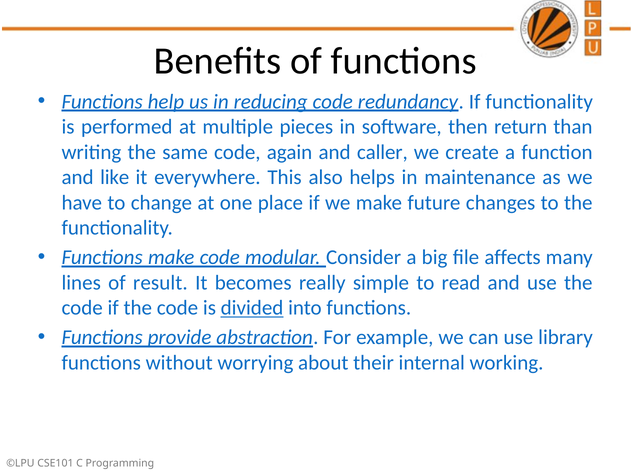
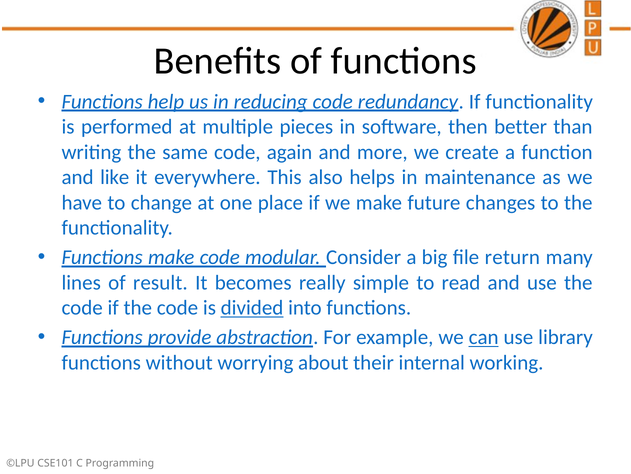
return: return -> better (521, 127)
caller: caller -> more (382, 152)
affects: affects -> return (512, 257)
can underline: none -> present (484, 337)
